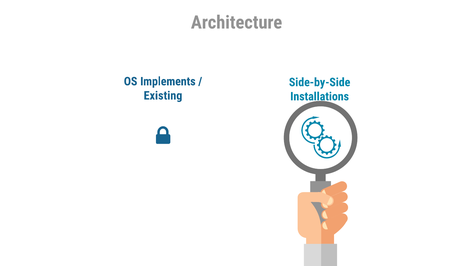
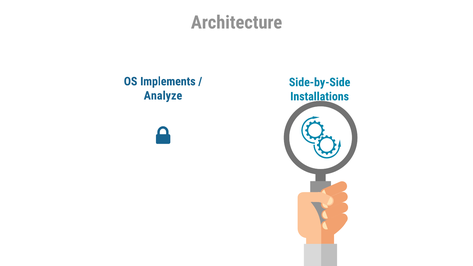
Existing: Existing -> Analyze (163, 96)
